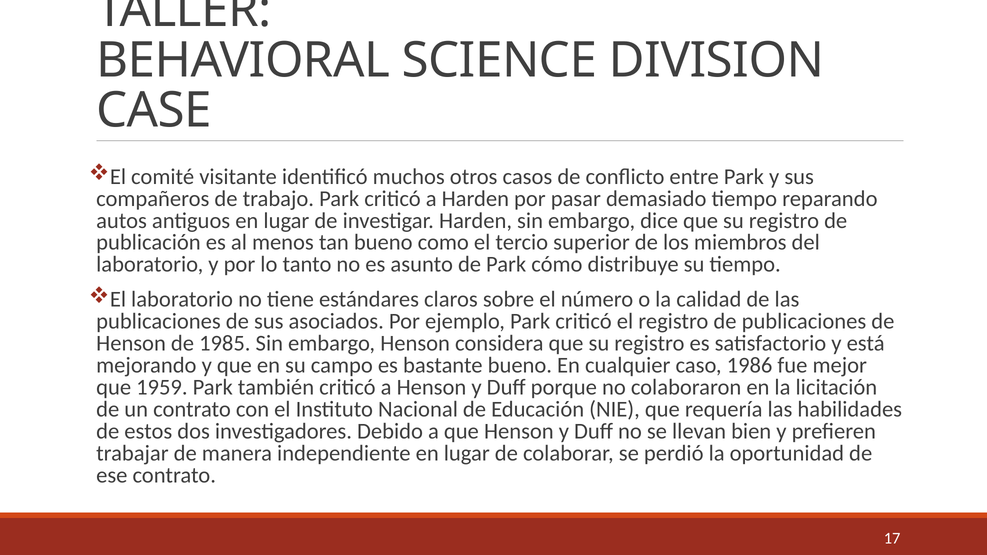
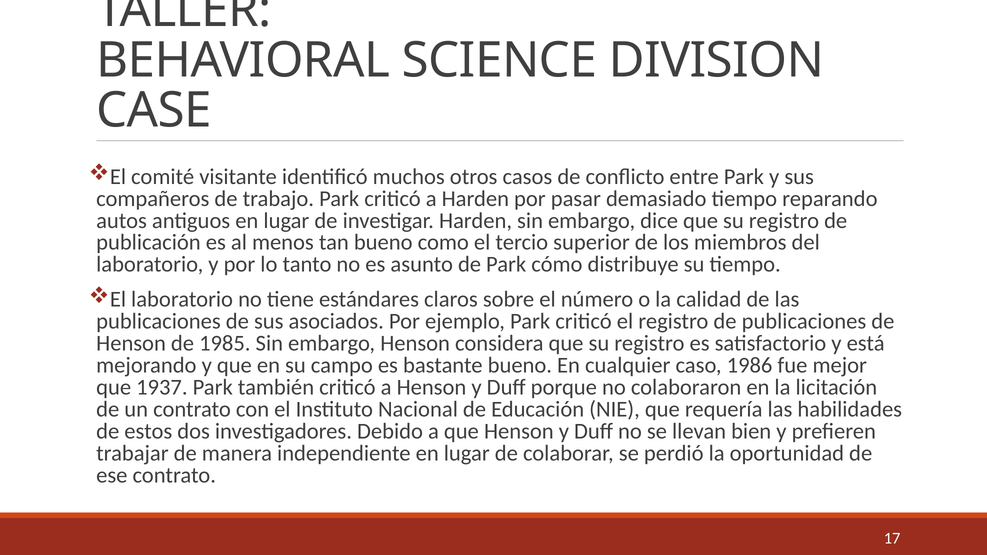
1959: 1959 -> 1937 (162, 387)
